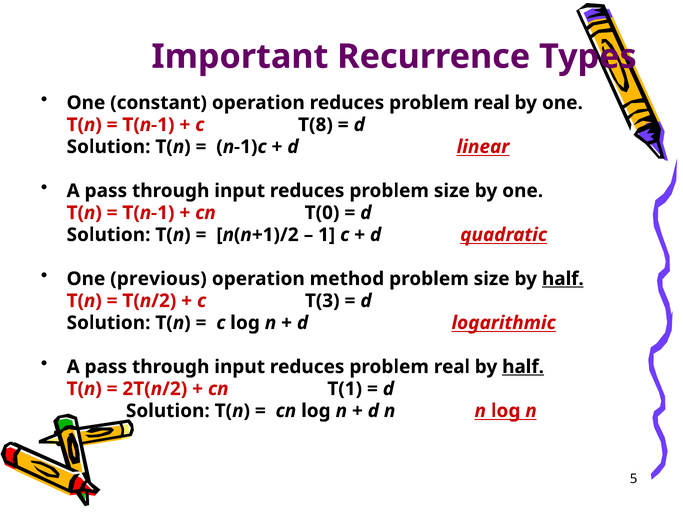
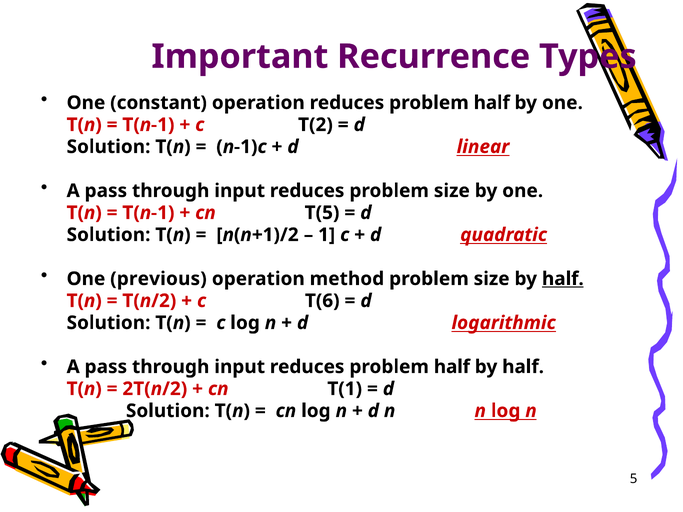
operation reduces problem real: real -> half (492, 103)
T(8: T(8 -> T(2 (315, 125)
T(0: T(0 -> T(5 (322, 213)
T(3: T(3 -> T(6 (322, 301)
input reduces problem real: real -> half (452, 367)
half underline: present -> none (523, 367)
